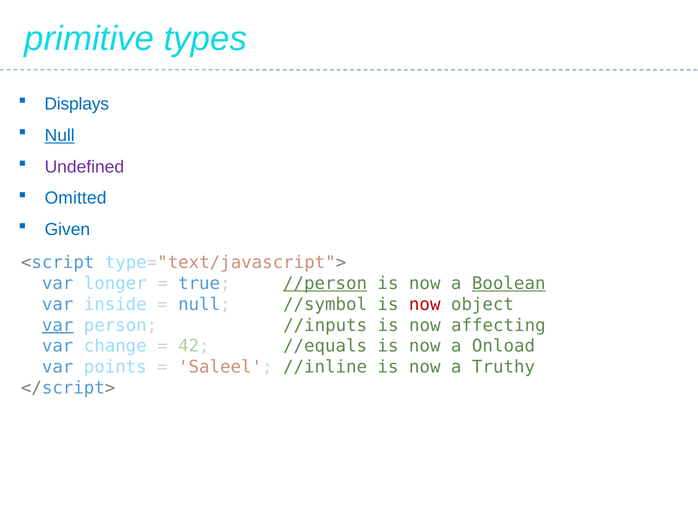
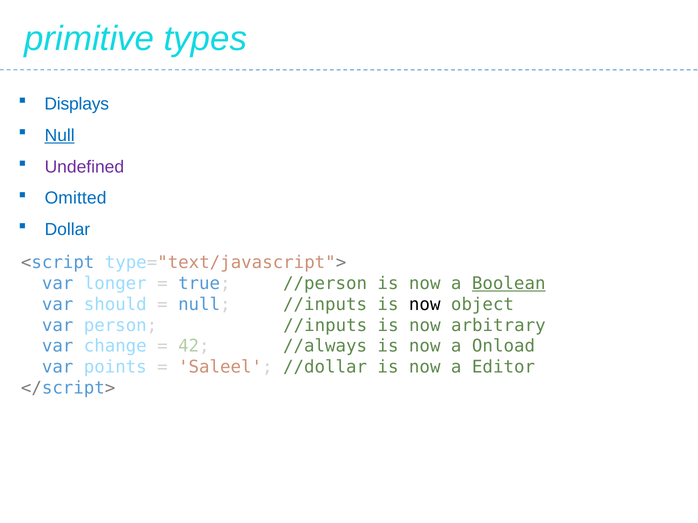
Given: Given -> Dollar (67, 230)
//person underline: present -> none (325, 284)
inside: inside -> should (115, 305)
null //symbol: //symbol -> //inputs (325, 305)
now colour: red -> black (425, 305)
var underline: present -> none (58, 326)
affecting: affecting -> arbitrary (498, 326)
//equals: //equals -> //always (325, 347)
//inline: //inline -> //dollar (325, 367)
Truthy: Truthy -> Editor (504, 367)
